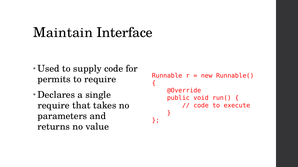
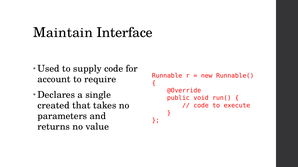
permits: permits -> account (54, 80)
require: require -> created (54, 106)
